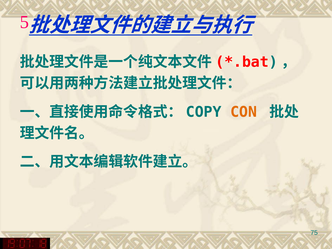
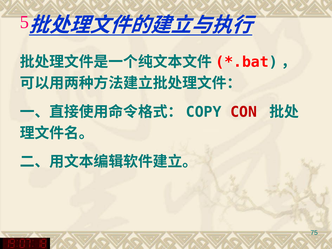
CON colour: orange -> red (244, 112)
